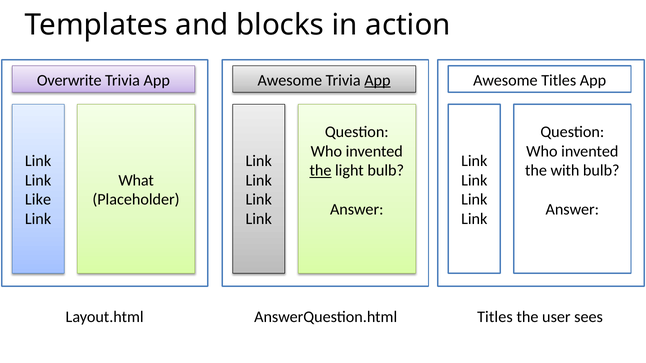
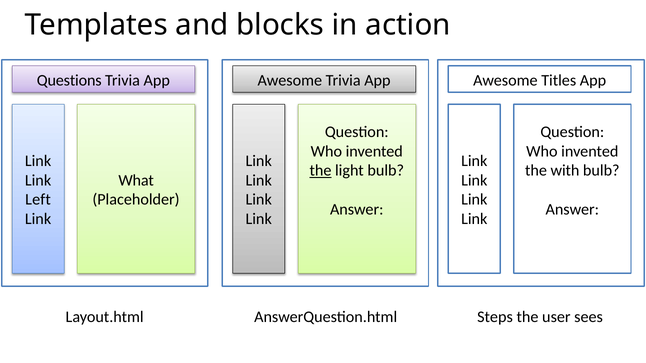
Overwrite: Overwrite -> Questions (69, 80)
App underline: present -> none (377, 80)
Like: Like -> Left (38, 200)
Titles: Titles -> Steps (495, 317)
